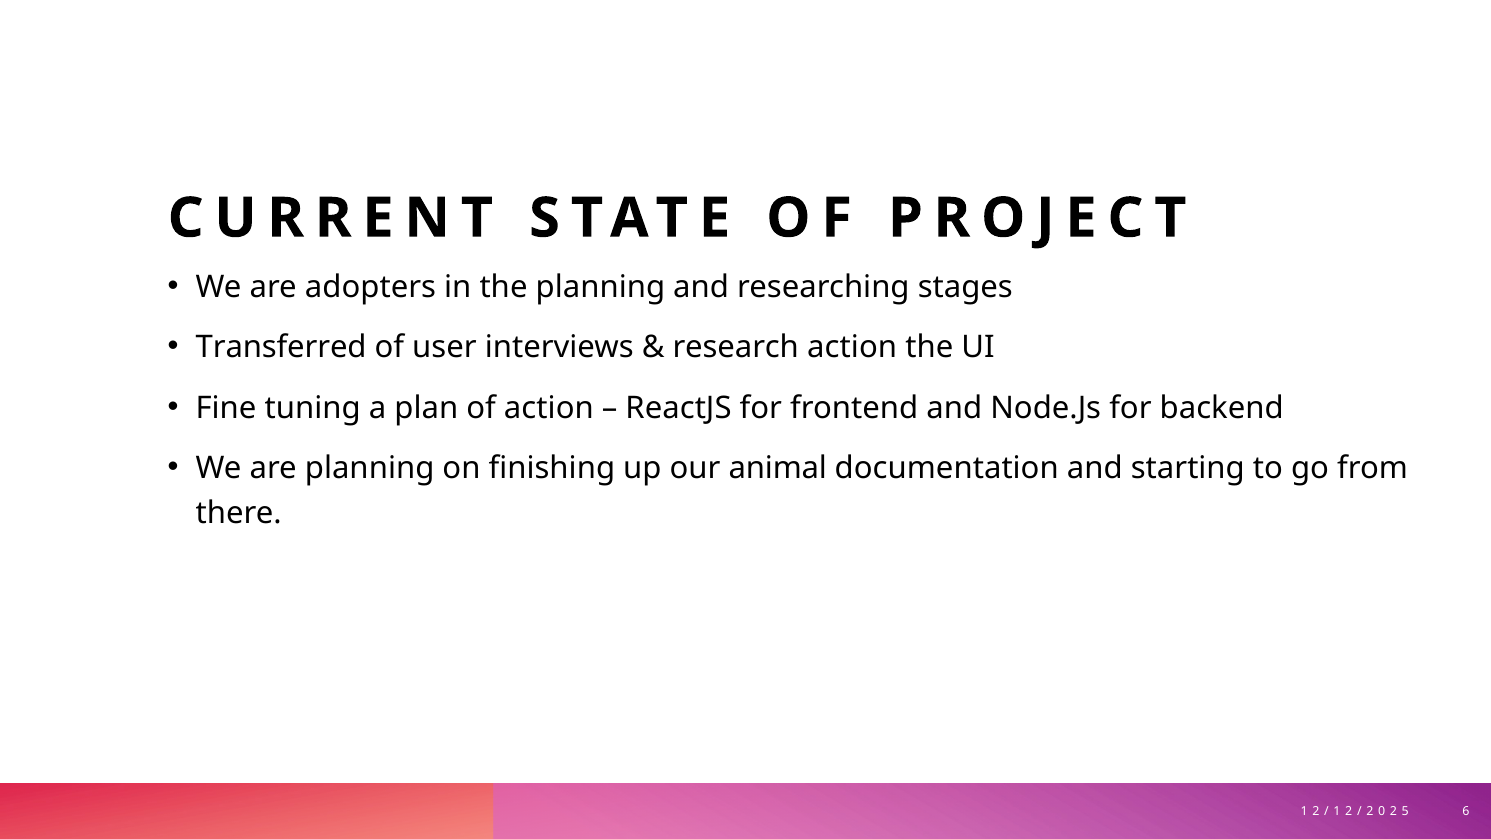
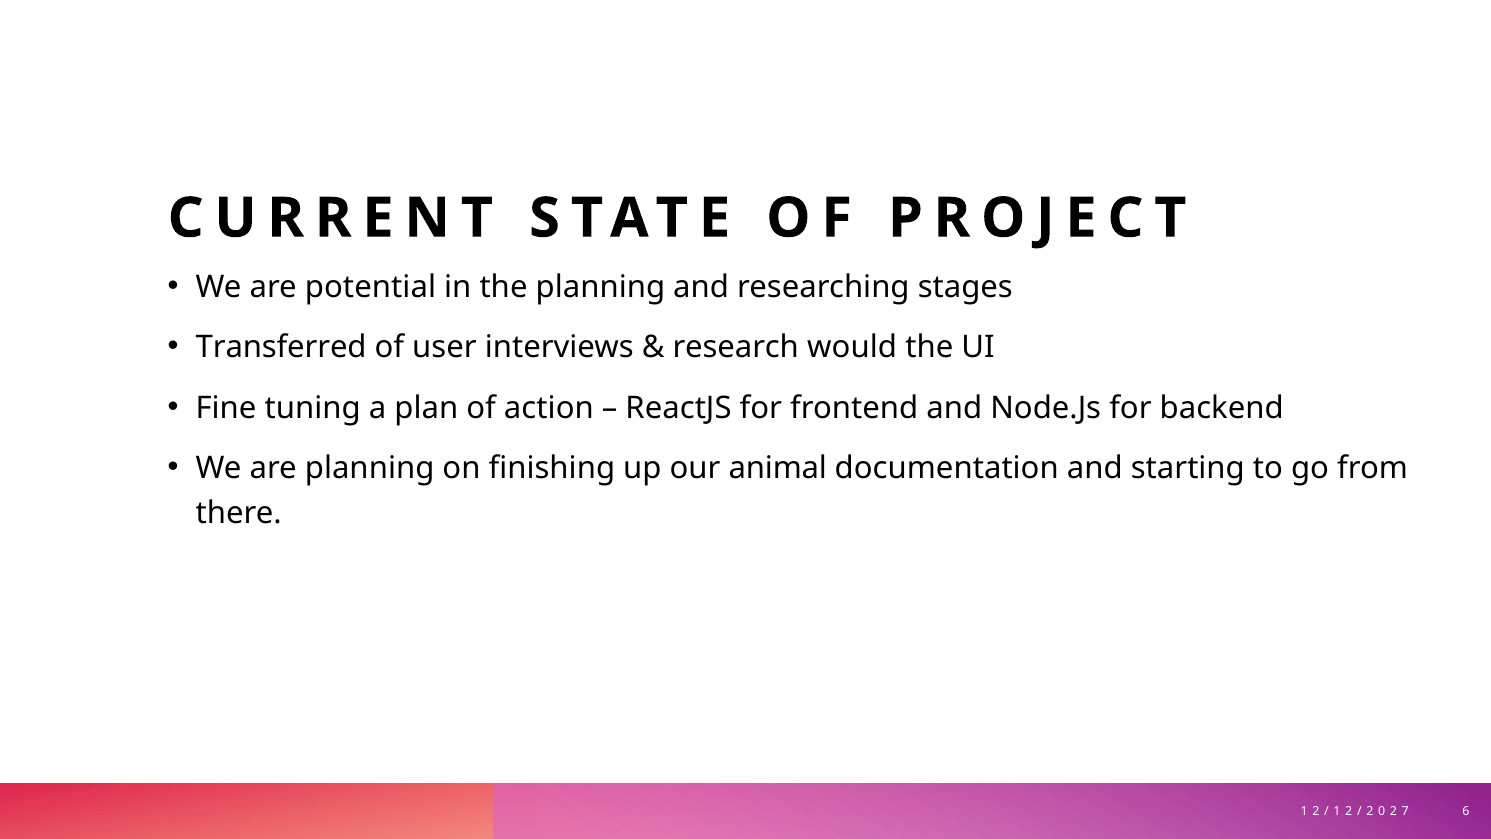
adopters: adopters -> potential (370, 287)
research action: action -> would (852, 347)
5: 5 -> 7 (1405, 811)
